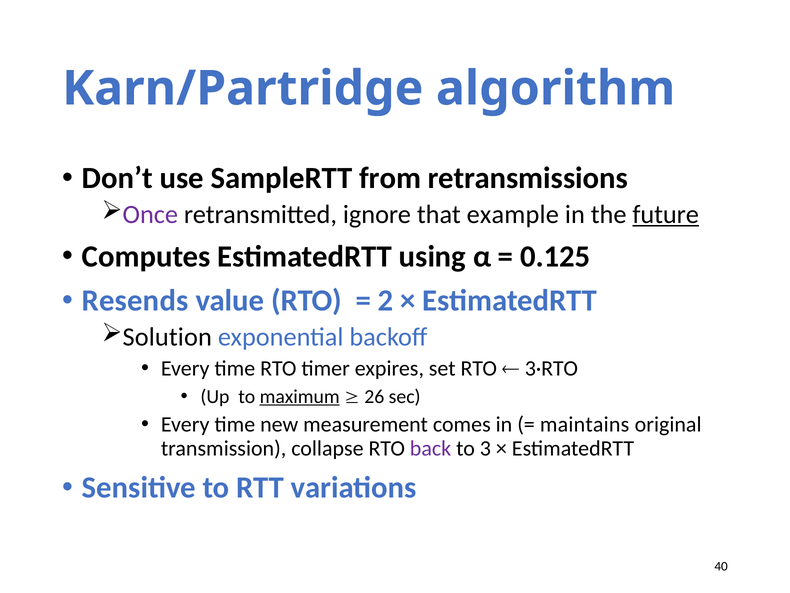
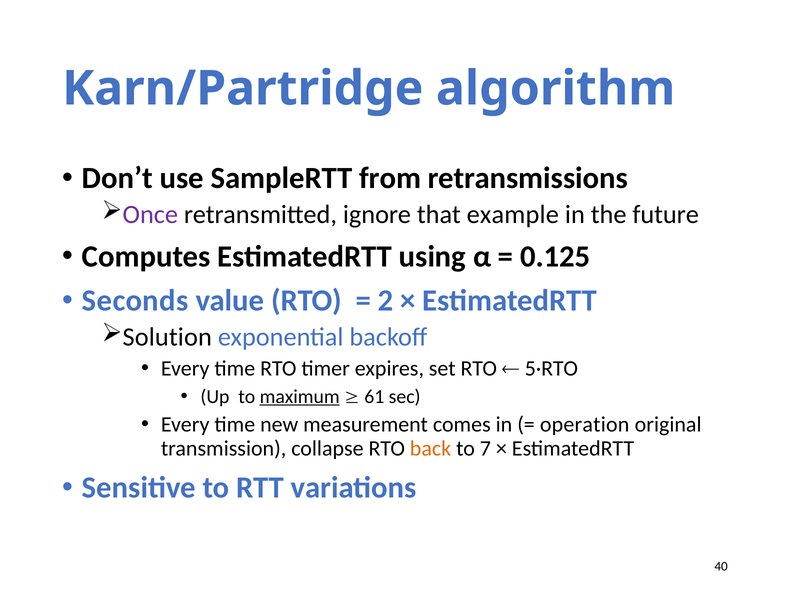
future underline: present -> none (666, 214)
Resends: Resends -> Seconds (135, 300)
3·RTO: 3·RTO -> 5·RTO (551, 368)
26: 26 -> 61 (374, 396)
maintains: maintains -> operation (585, 424)
back colour: purple -> orange (431, 448)
3: 3 -> 7 (485, 448)
